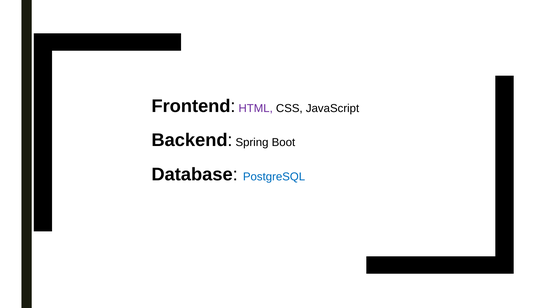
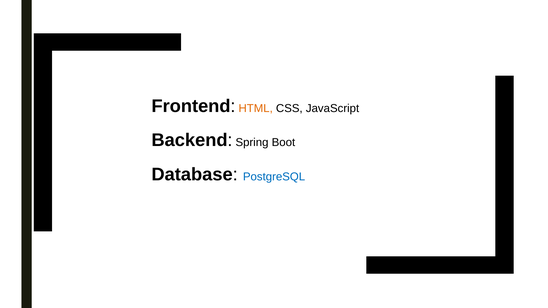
HTML colour: purple -> orange (256, 108)
